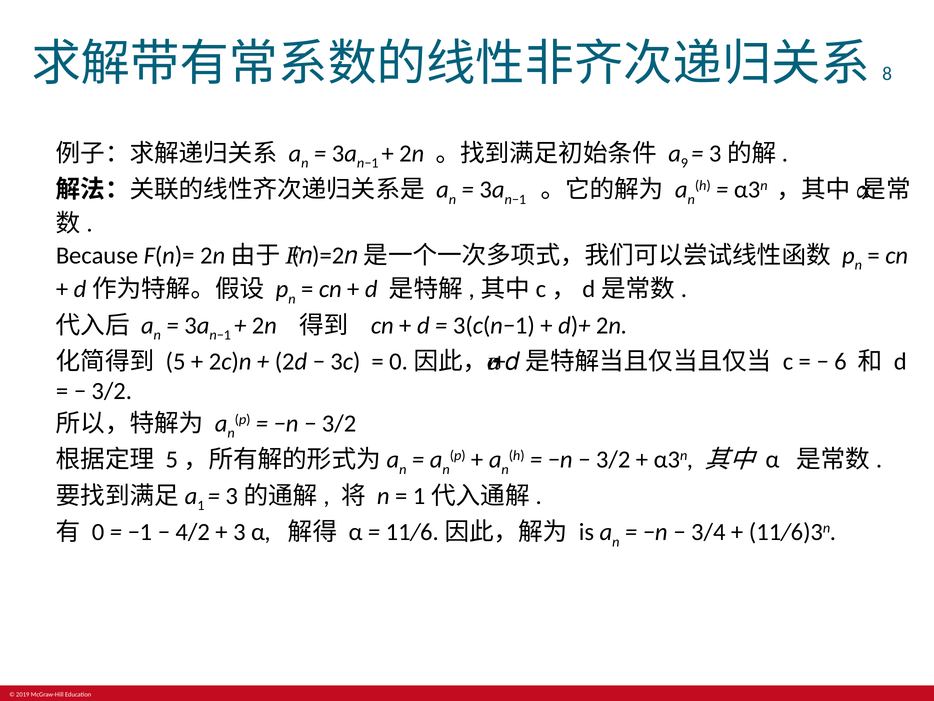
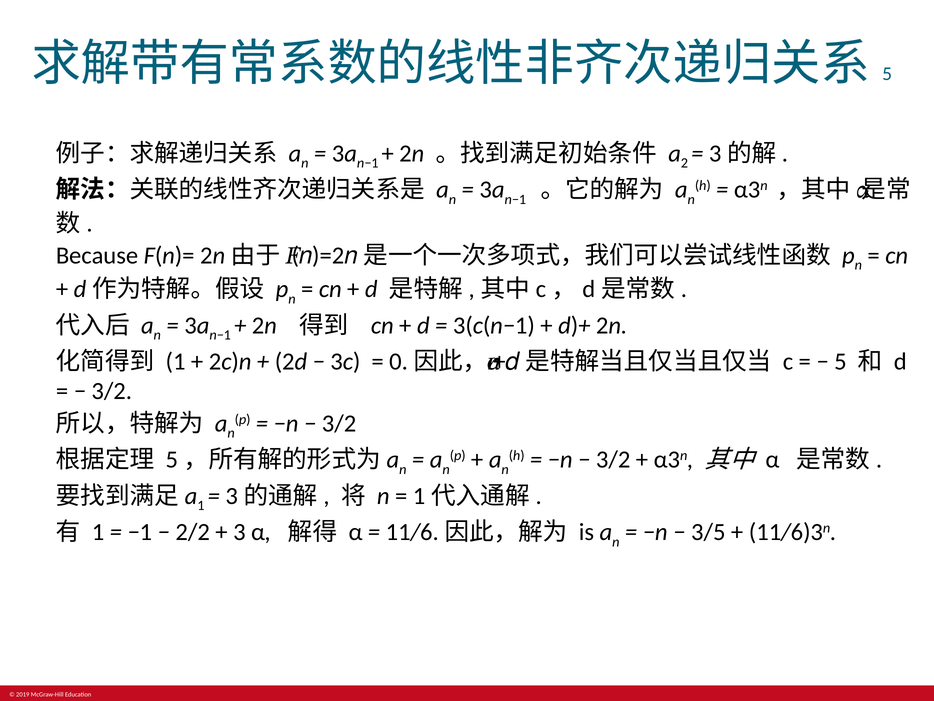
8: 8 -> 5 (887, 74)
9: 9 -> 2 (684, 163)
6: 6 -> 5 (840, 361)
5: 5 -> 1 (176, 361)
0: 0 -> 1 (98, 532)
4/2: 4/2 -> 2/2 (193, 532)
3/4: 3/4 -> 3/5 (708, 532)
